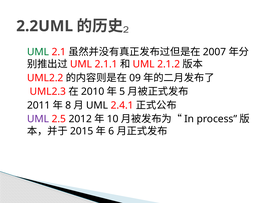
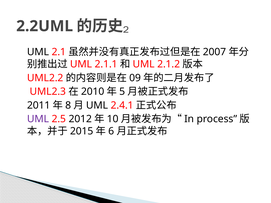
UML colour: green -> black (38, 52)
